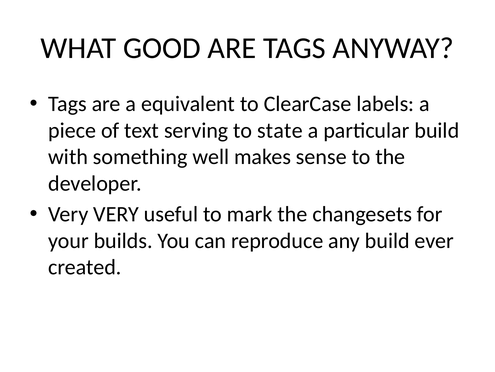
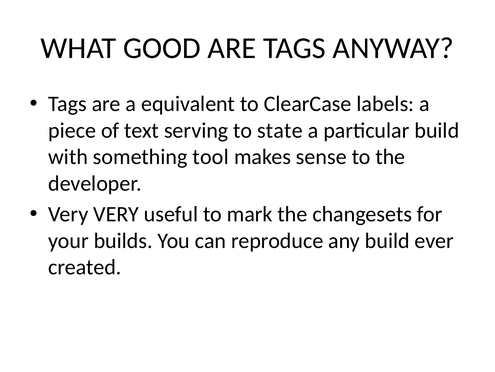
well: well -> tool (211, 157)
